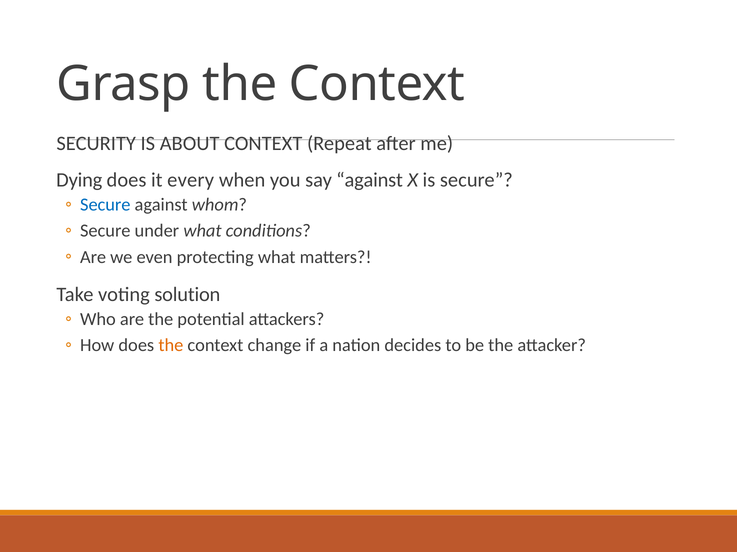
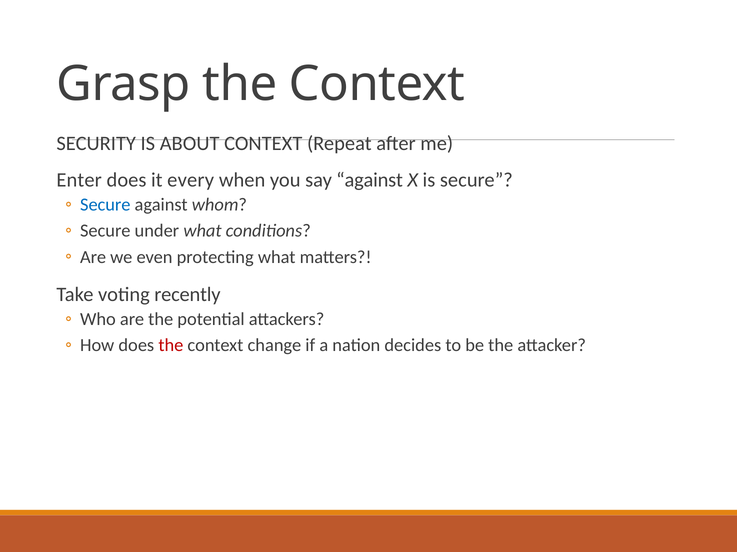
Dying: Dying -> Enter (79, 180)
solution: solution -> recently (187, 295)
the colour: orange -> red (171, 346)
